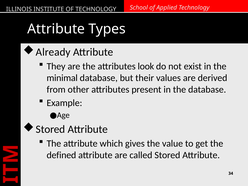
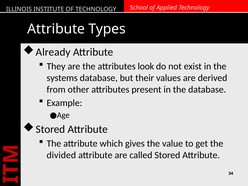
minimal: minimal -> systems (62, 78)
defined: defined -> divided (61, 155)
